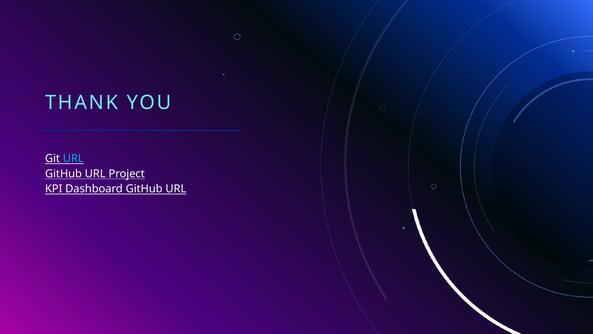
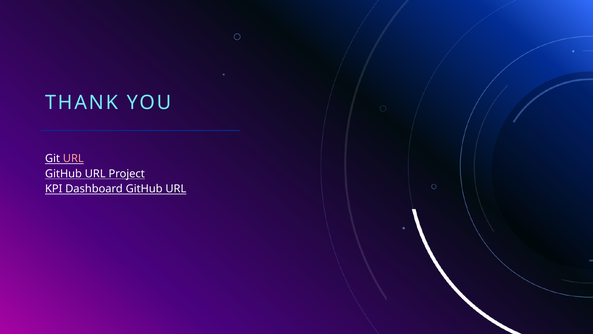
URL colour: light blue -> pink (73, 158)
